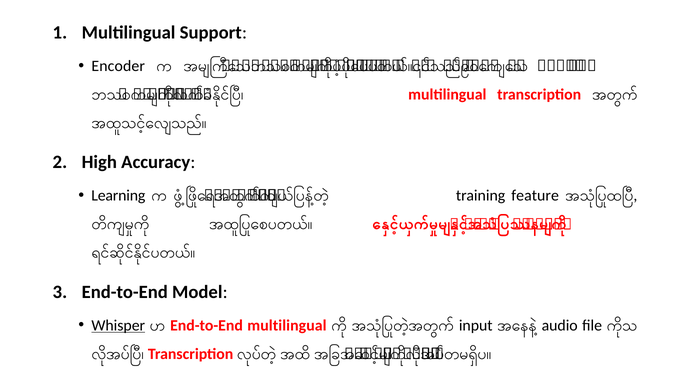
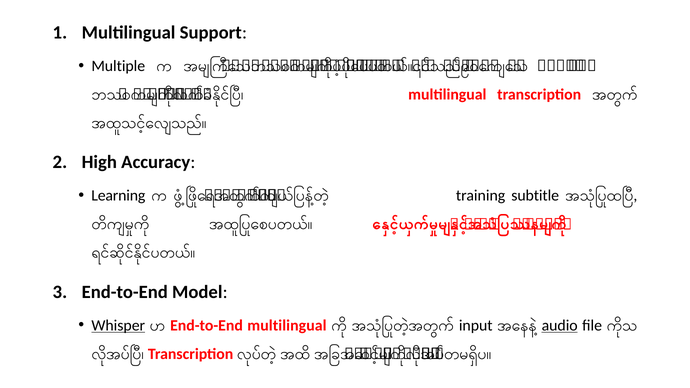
Encoder: Encoder -> Multiple (118, 66)
feature: feature -> subtitle (535, 196)
audio underline: none -> present (560, 326)
